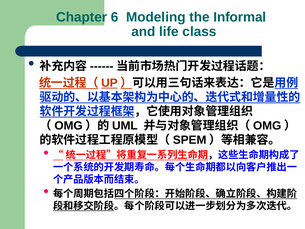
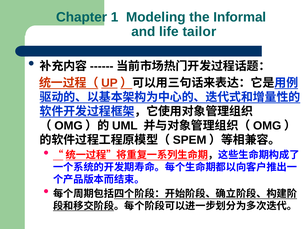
6: 6 -> 1 (115, 17)
class: class -> tailor (199, 32)
